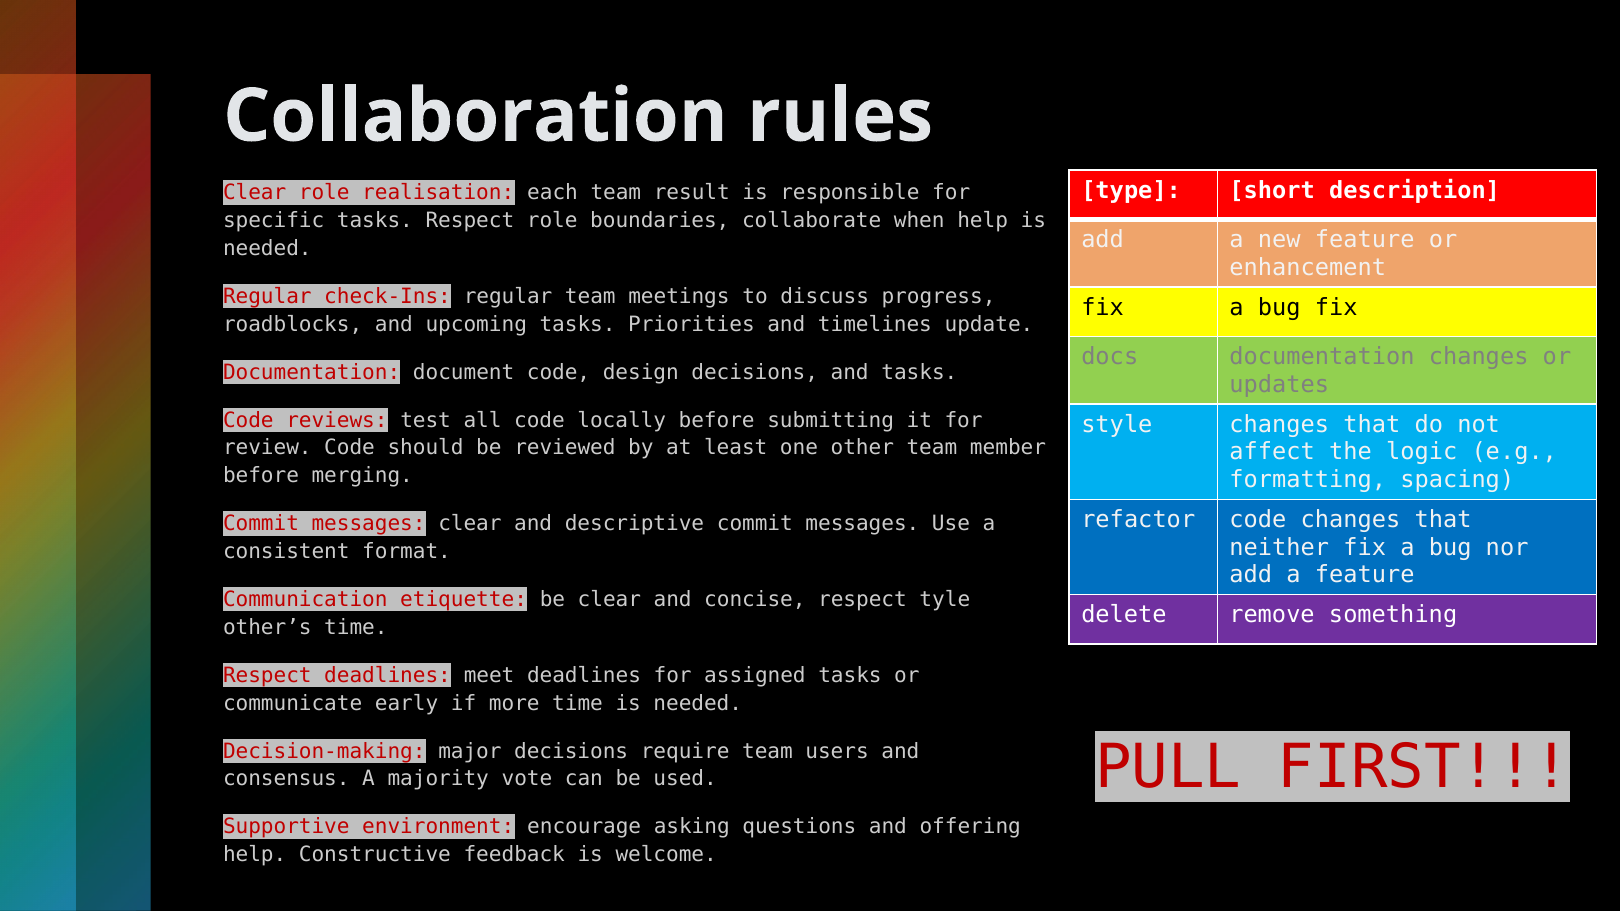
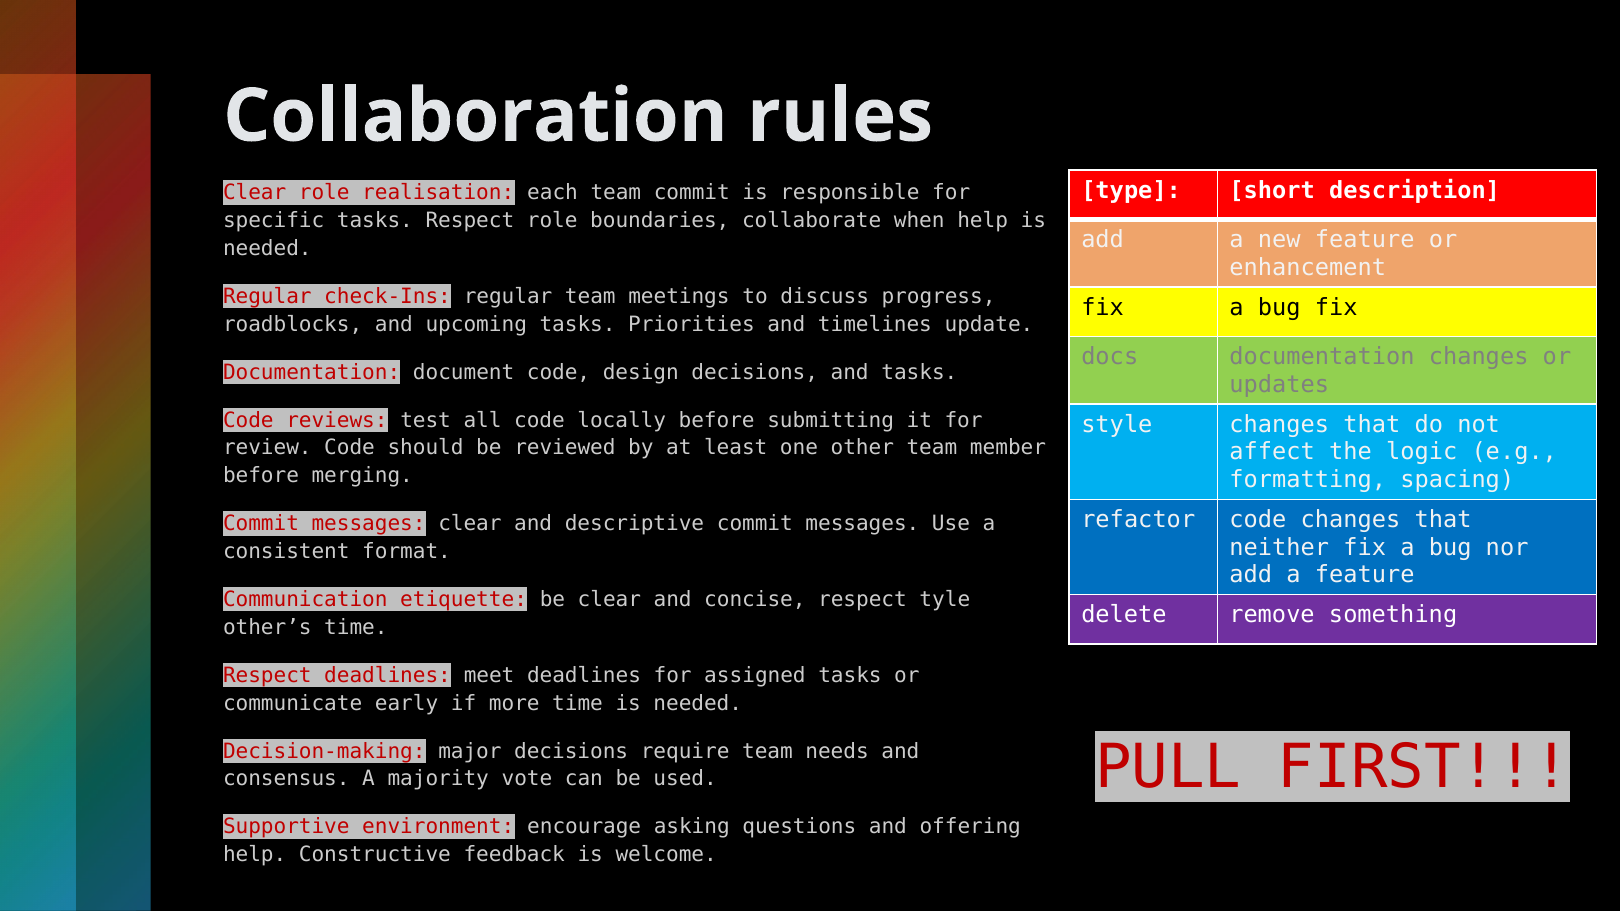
team result: result -> commit (692, 193)
users: users -> needs (837, 751)
